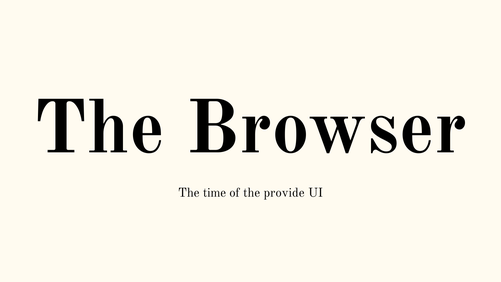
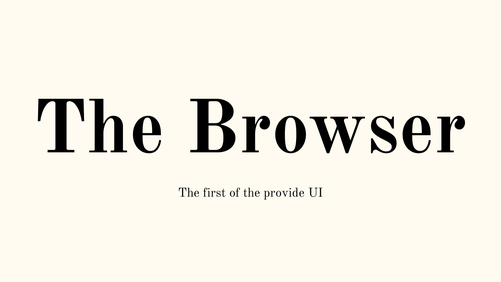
time: time -> first (214, 193)
